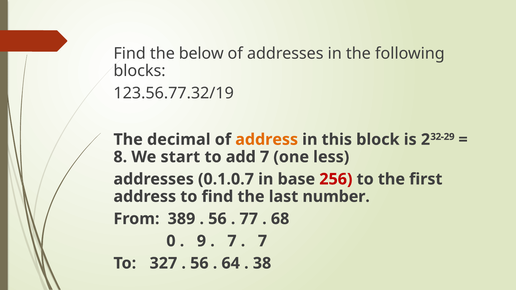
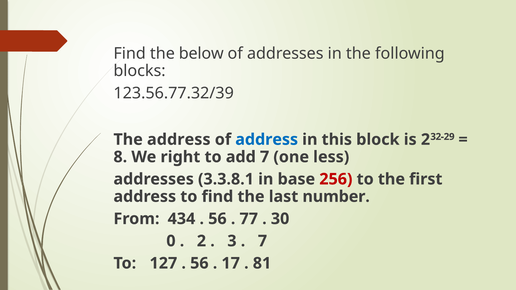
123.56.77.32/19: 123.56.77.32/19 -> 123.56.77.32/39 (174, 93)
The decimal: decimal -> address (179, 140)
address colour: orange -> blue (267, 140)
start: start -> right (180, 157)
0.1.0.7: 0.1.0.7 -> 3.3.8.1 (226, 179)
389: 389 -> 434 (181, 219)
68: 68 -> 30 (280, 219)
9: 9 -> 2 (201, 241)
7: 7 -> 3 (232, 241)
327: 327 -> 127 (163, 263)
64: 64 -> 17 (231, 263)
38: 38 -> 81 (262, 263)
